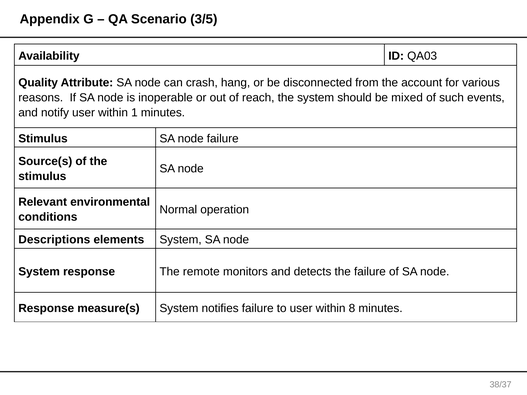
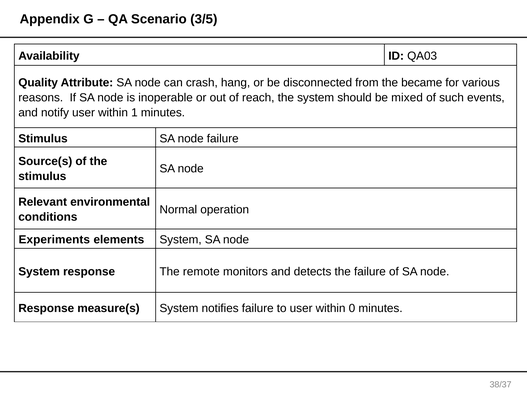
account: account -> became (422, 83)
Descriptions: Descriptions -> Experiments (54, 240)
8: 8 -> 0 (352, 308)
